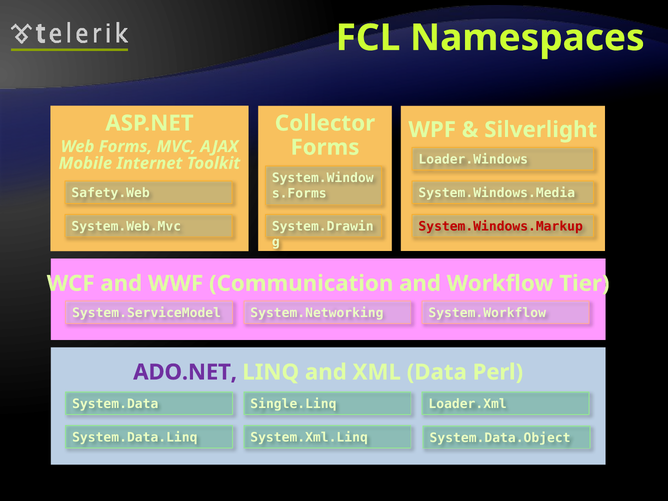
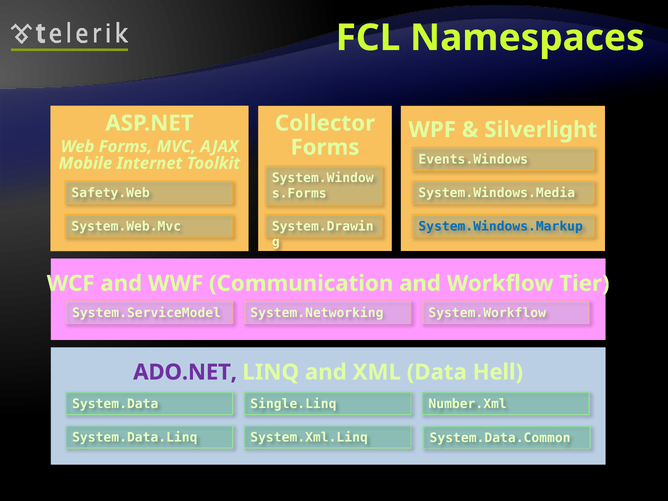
Loader.Windows: Loader.Windows -> Events.Windows (473, 160)
System.Windows.Markup colour: red -> blue (501, 226)
Perl: Perl -> Hell (498, 372)
Loader.Xml: Loader.Xml -> Number.Xml (468, 404)
System.Data.Object: System.Data.Object -> System.Data.Common (500, 438)
